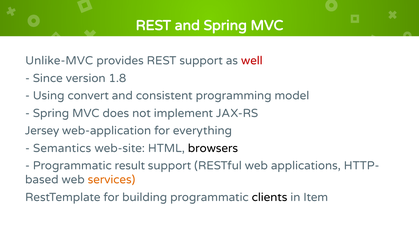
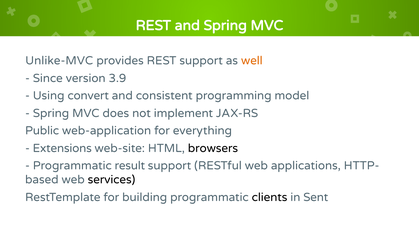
well colour: red -> orange (252, 61)
1.8: 1.8 -> 3.9 (117, 78)
Jersey: Jersey -> Public (42, 131)
Semantics: Semantics -> Extensions (62, 148)
services colour: orange -> black (111, 180)
Item: Item -> Sent (316, 197)
